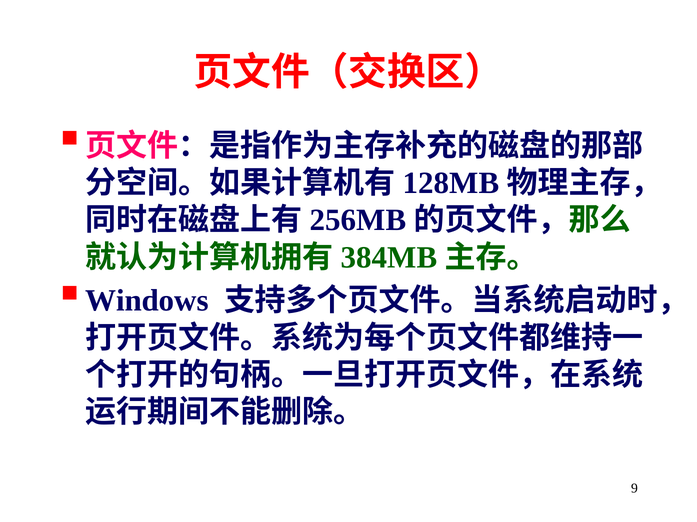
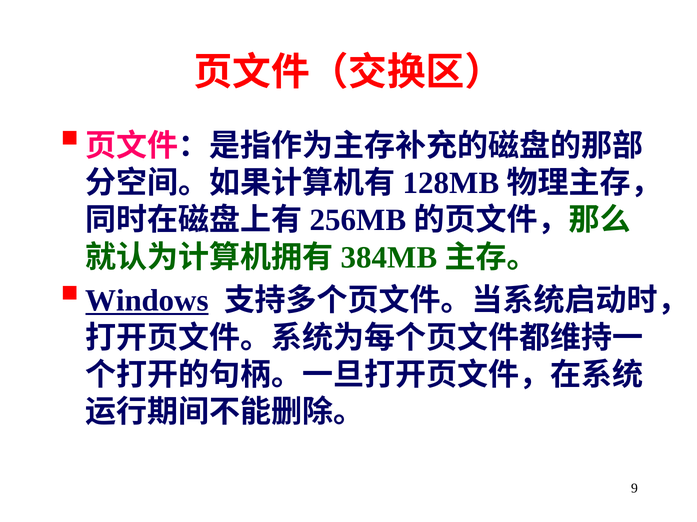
Windows underline: none -> present (147, 301)
